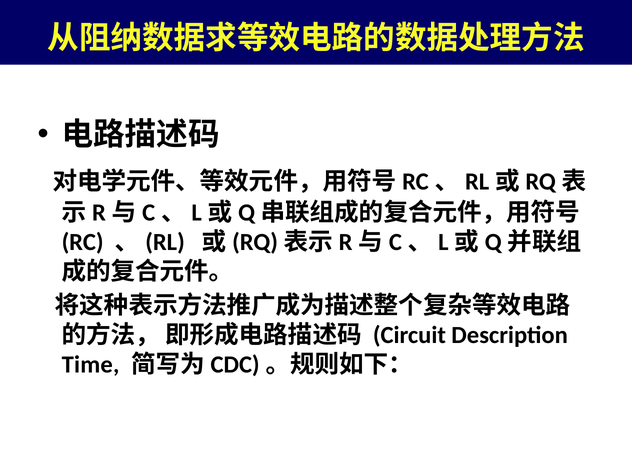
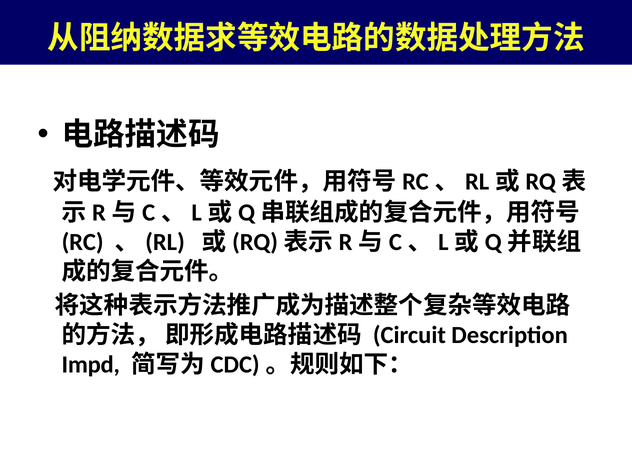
Time: Time -> Impd (91, 365)
